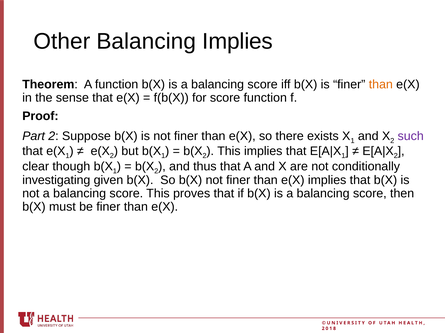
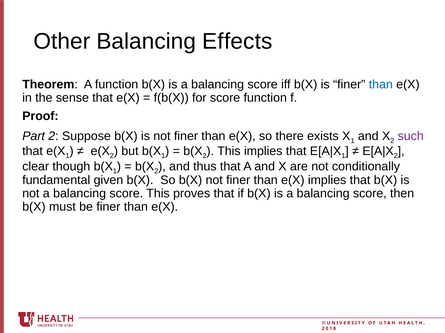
Balancing Implies: Implies -> Effects (237, 41)
than colour: orange -> blue (381, 84)
investigating: investigating -> fundamental (56, 180)
